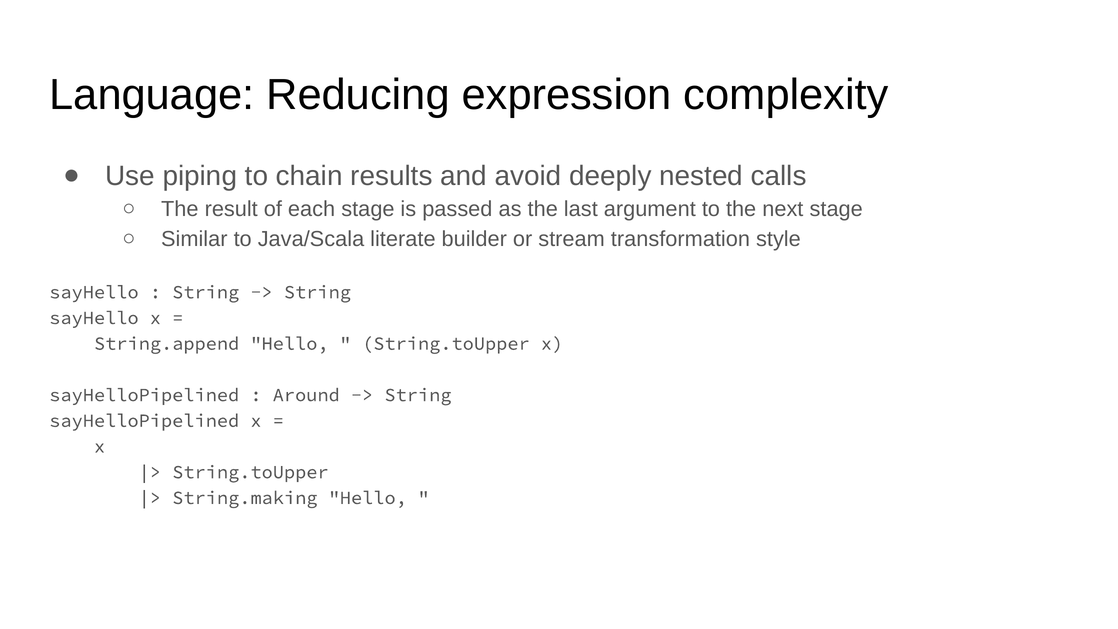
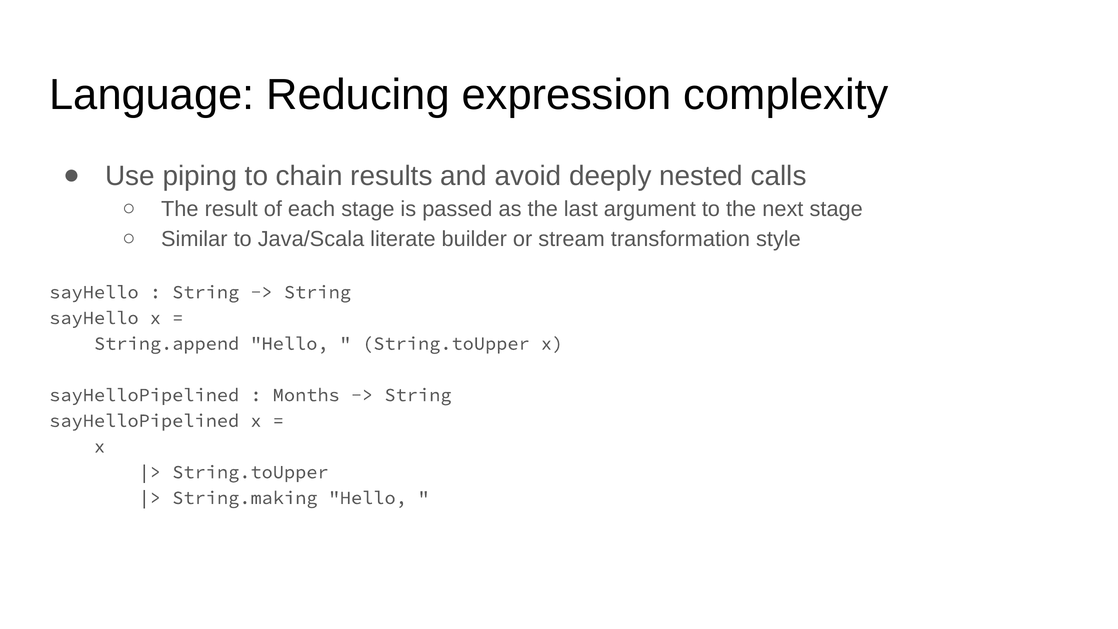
Around: Around -> Months (306, 395)
